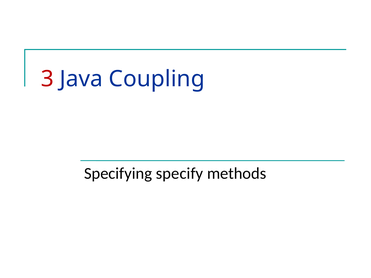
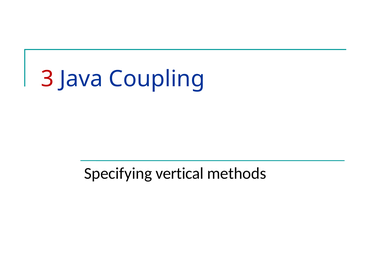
specify: specify -> vertical (180, 174)
